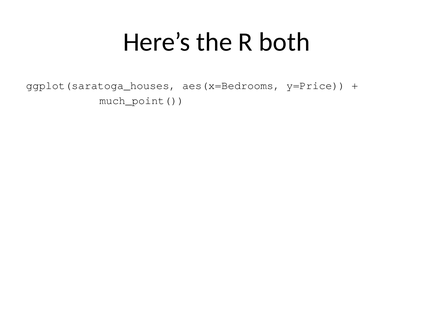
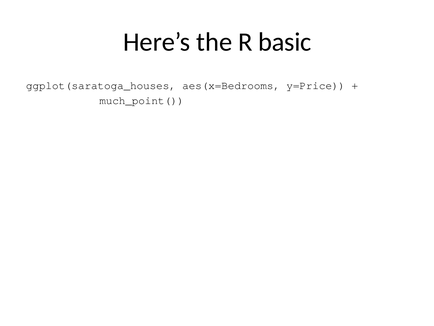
both: both -> basic (285, 42)
